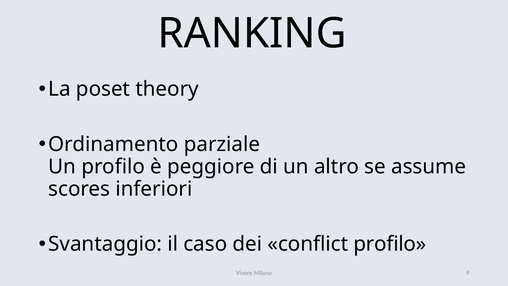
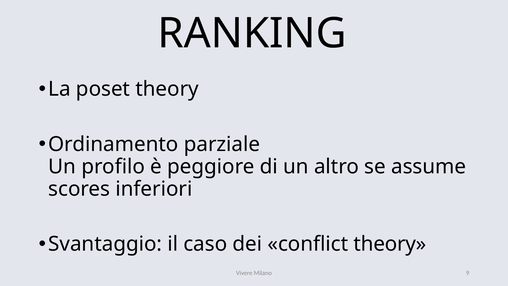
conflict profilo: profilo -> theory (390, 244)
